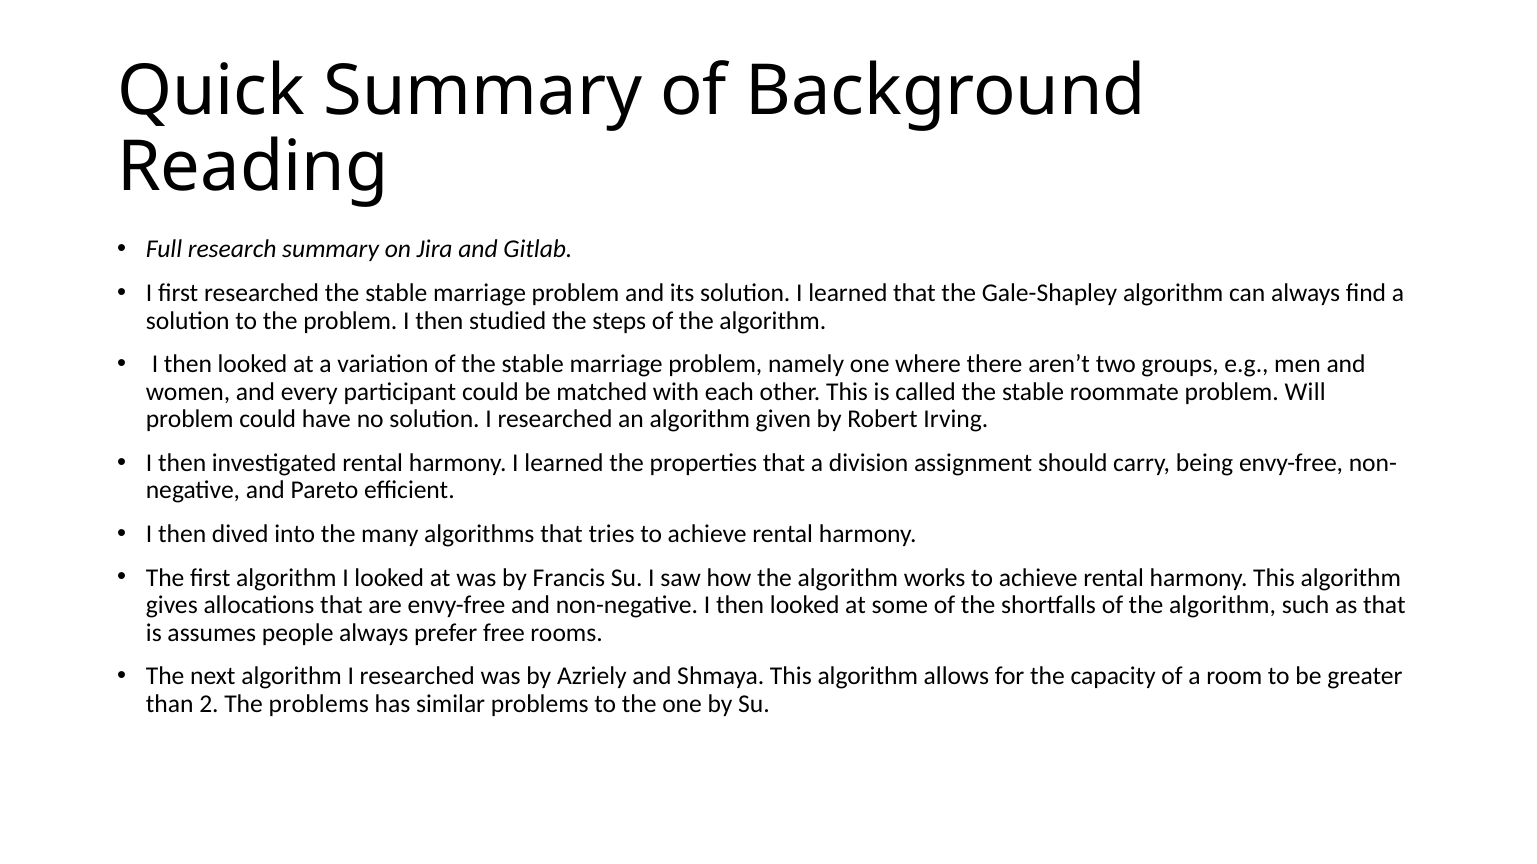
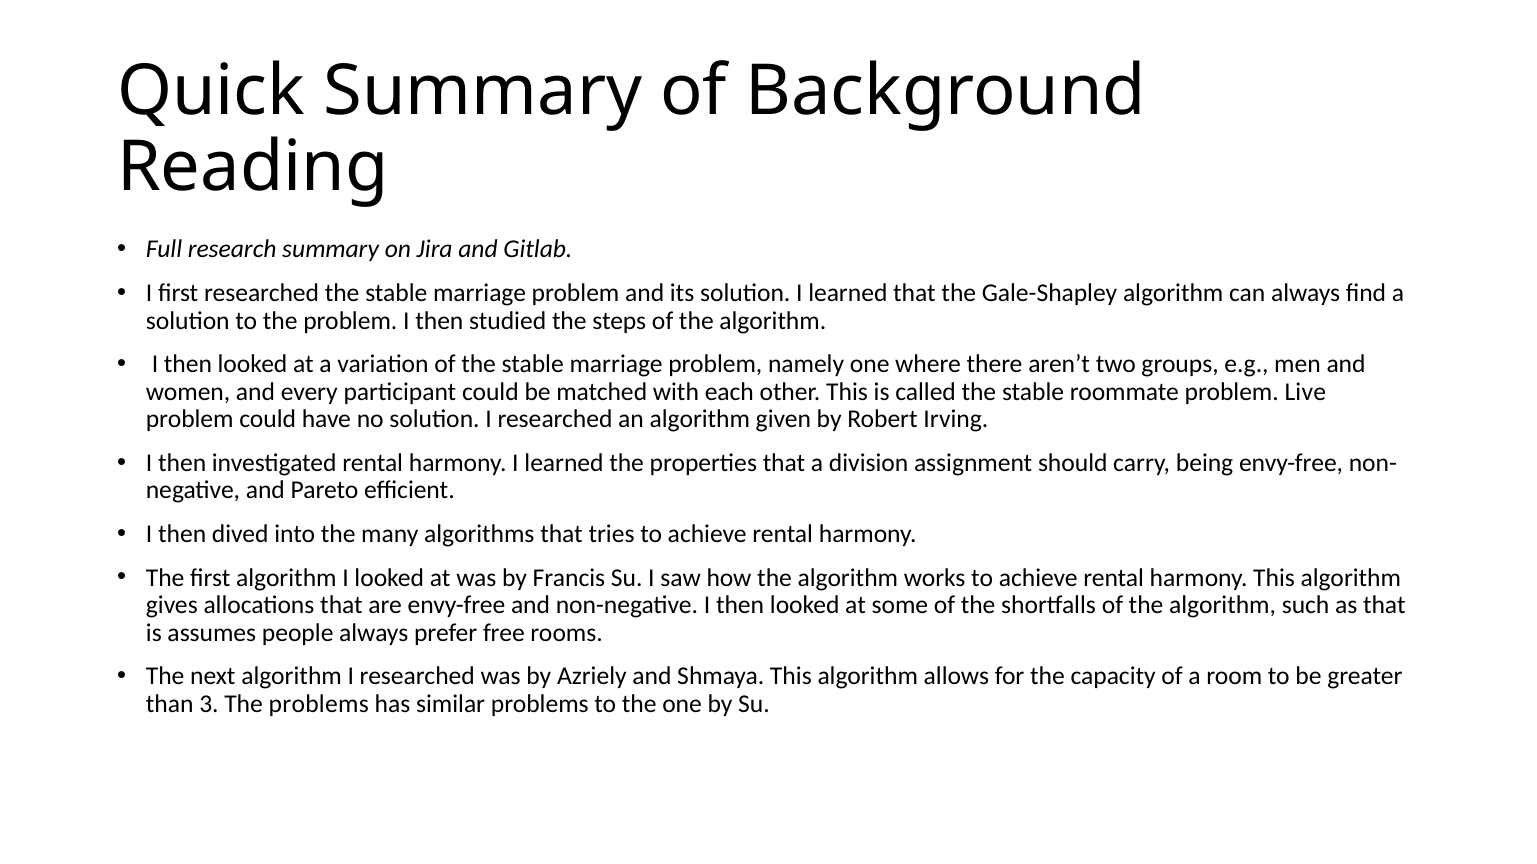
Will: Will -> Live (1305, 392)
2: 2 -> 3 (209, 704)
